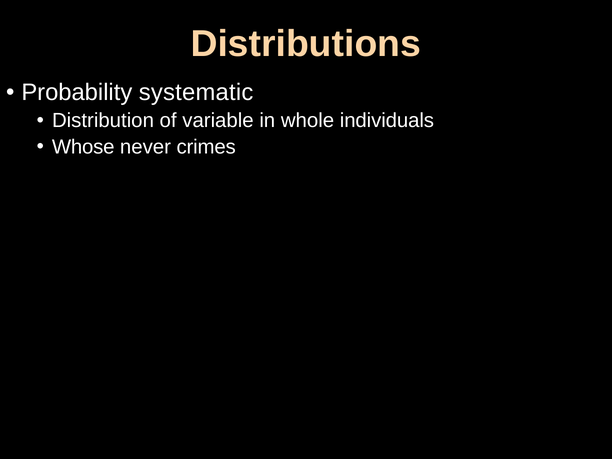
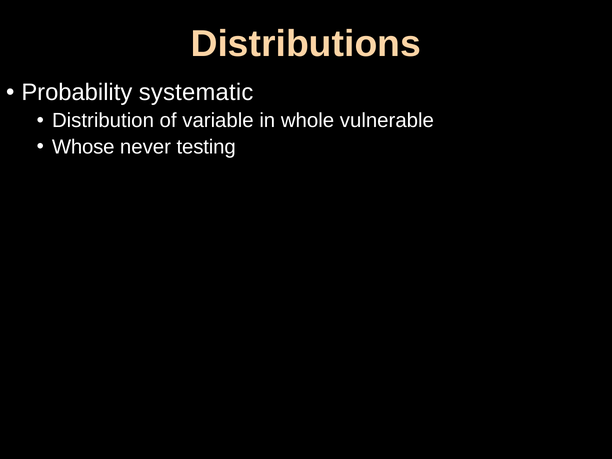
individuals: individuals -> vulnerable (387, 121)
crimes: crimes -> testing (206, 147)
